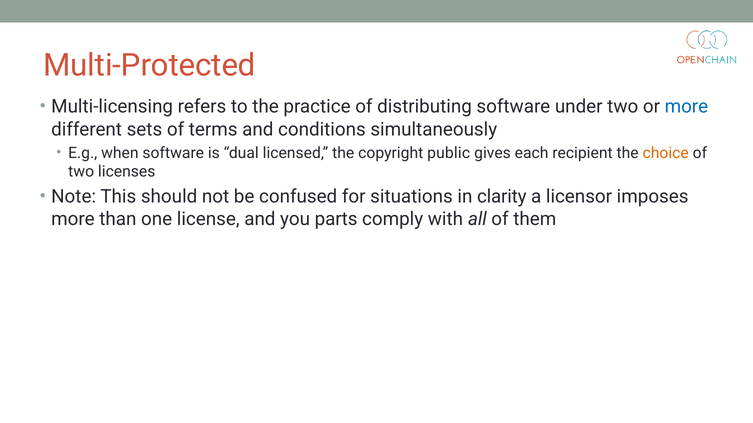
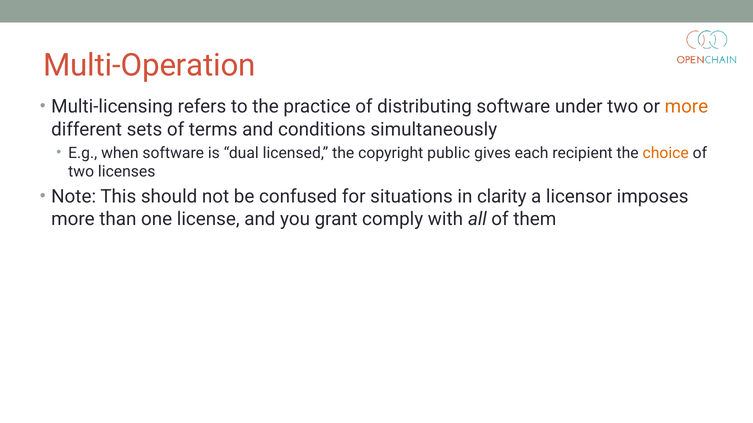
Multi-Protected: Multi-Protected -> Multi-Operation (149, 66)
more colour: blue -> orange (686, 107)
parts: parts -> grant (336, 219)
